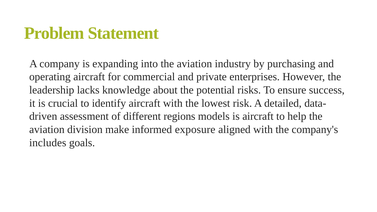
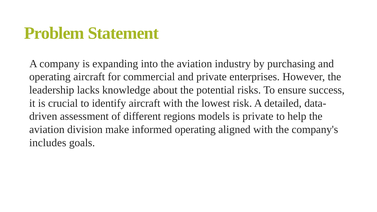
is aircraft: aircraft -> private (258, 116)
informed exposure: exposure -> operating (195, 129)
